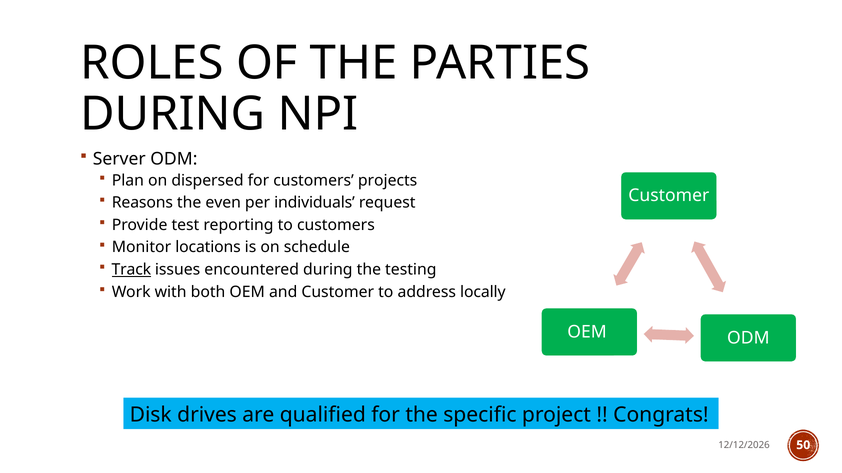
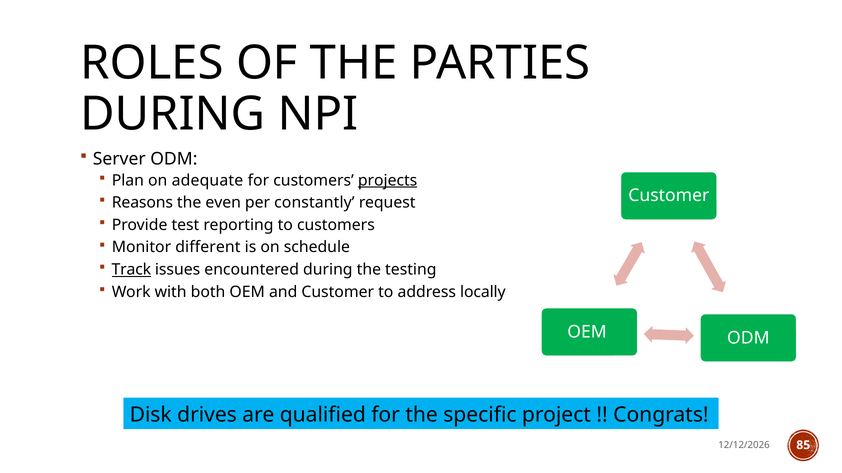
dispersed: dispersed -> adequate (207, 181)
projects underline: none -> present (388, 181)
individuals: individuals -> constantly (314, 203)
locations: locations -> different (208, 248)
50: 50 -> 85 (803, 446)
